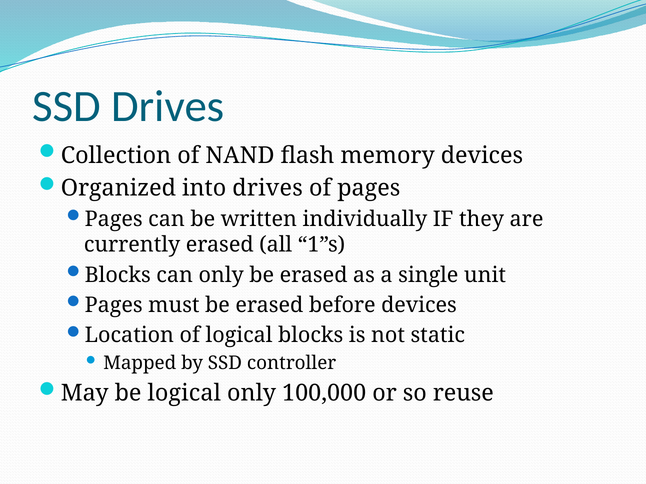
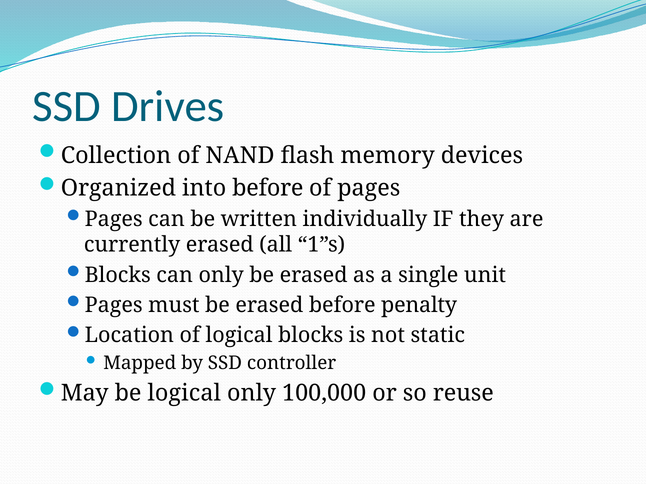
into drives: drives -> before (268, 188)
before devices: devices -> penalty (419, 305)
